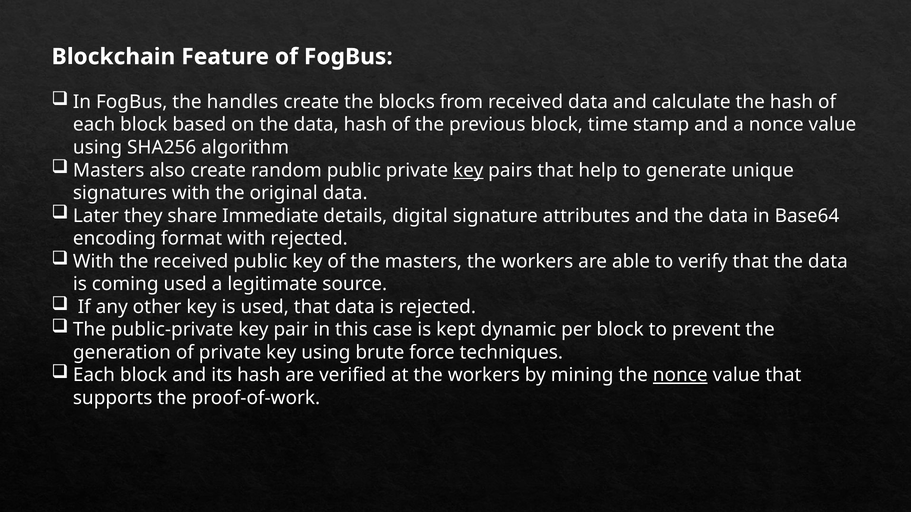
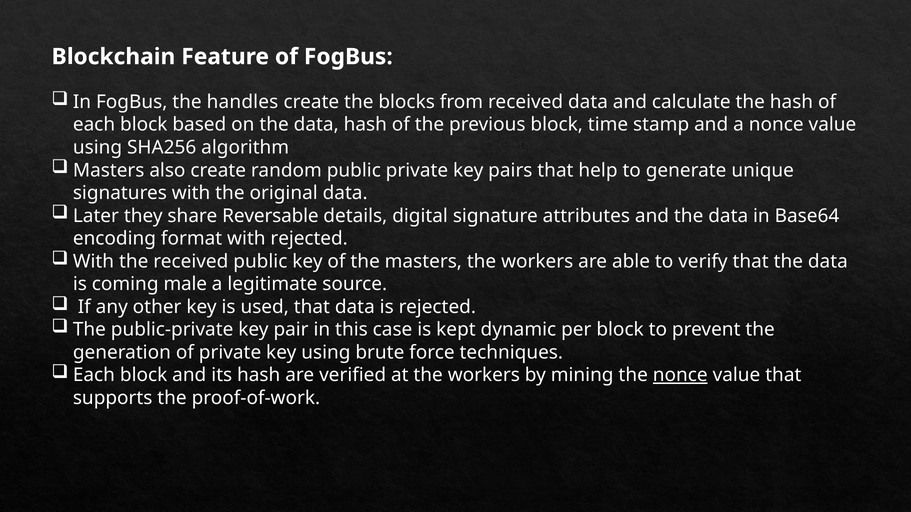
key underline: present -> none (468, 170)
Immediate: Immediate -> Reversable (270, 216)
coming used: used -> male (185, 284)
